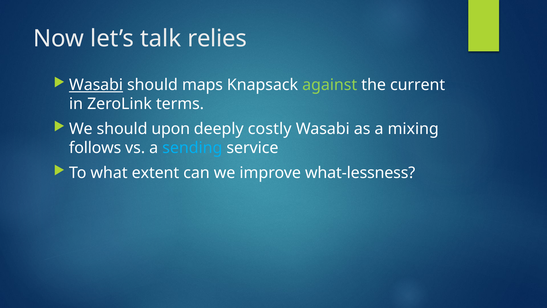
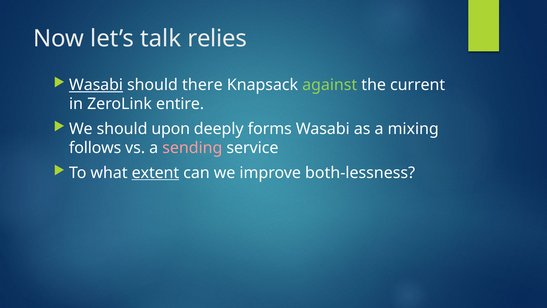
maps: maps -> there (202, 85)
terms: terms -> entire (180, 104)
costly: costly -> forms (270, 129)
sending colour: light blue -> pink (192, 148)
extent underline: none -> present (155, 173)
what-lessness: what-lessness -> both-lessness (360, 173)
